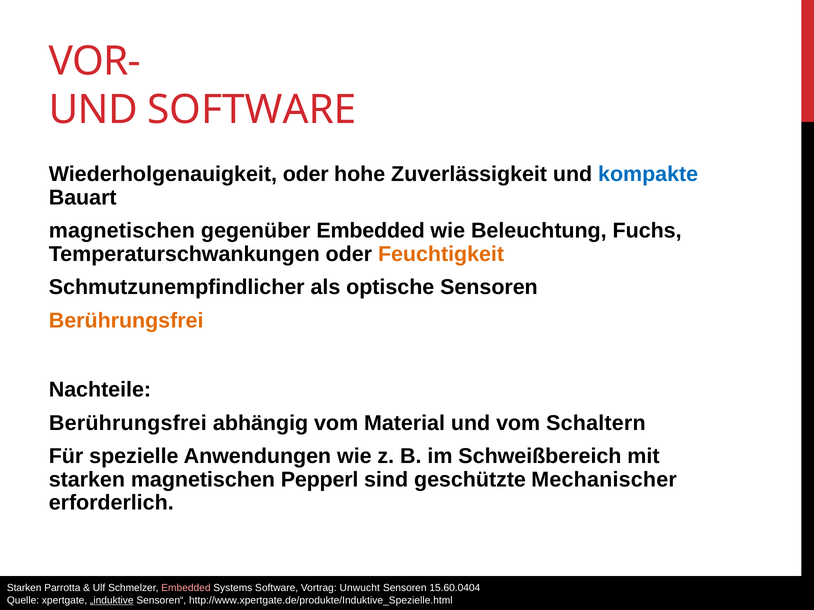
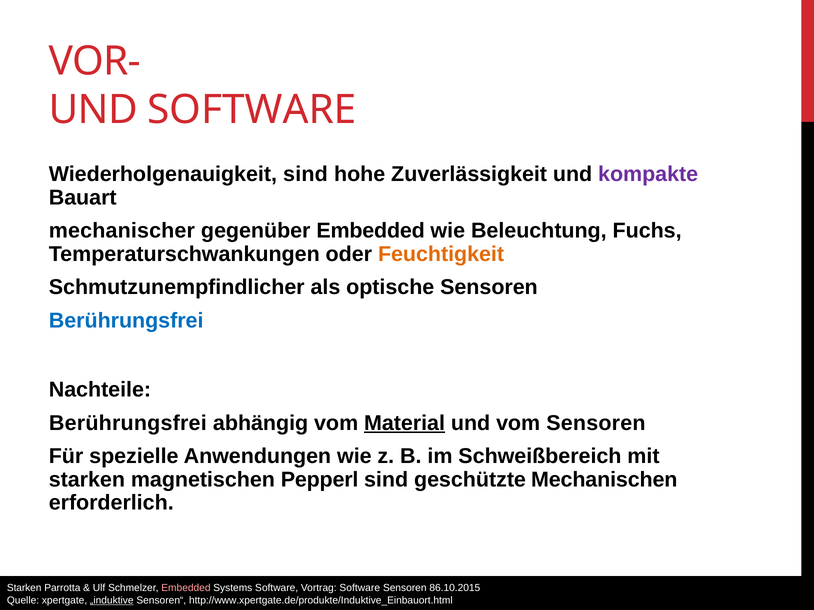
Wiederholgenauigkeit oder: oder -> sind (305, 174)
kompakte colour: blue -> purple (648, 174)
magnetischen: magnetischen -> mechanischer (122, 231)
Berührungsfrei colour: orange -> blue (126, 321)
Material underline: none -> present (405, 423)
vom Schaltern: Schaltern -> Sensoren (596, 423)
Mechanischer: Mechanischer -> Mechanischen (604, 480)
Vortrag Unwucht: Unwucht -> Software (360, 589)
15.60.0404: 15.60.0404 -> 86.10.2015 (455, 589)
http://www.xpertgate.de/produkte/Induktive_Spezielle.html: http://www.xpertgate.de/produkte/Induktive_Spezielle.html -> http://www.xpertgate.de/produkte/Induktive_Einbauort.html (321, 601)
